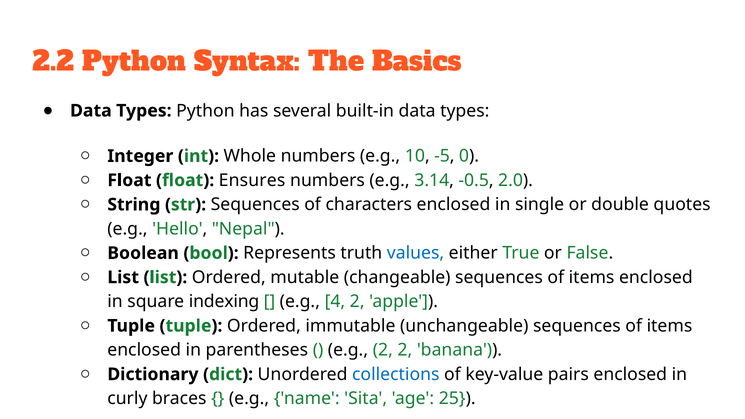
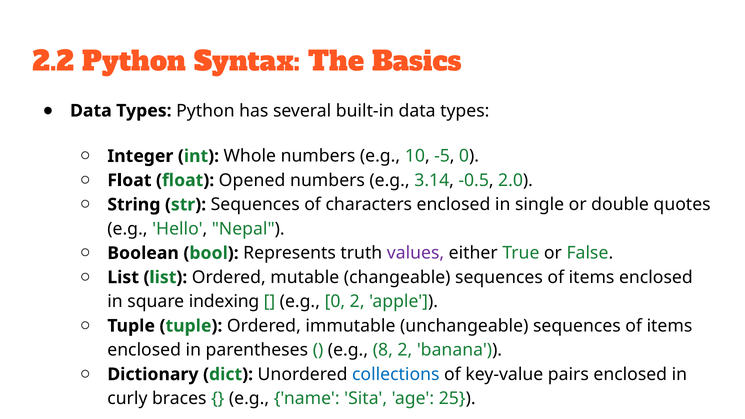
Ensures: Ensures -> Opened (252, 180)
values colour: blue -> purple (416, 253)
e.g 4: 4 -> 0 (335, 302)
e.g 2: 2 -> 8 (383, 350)
